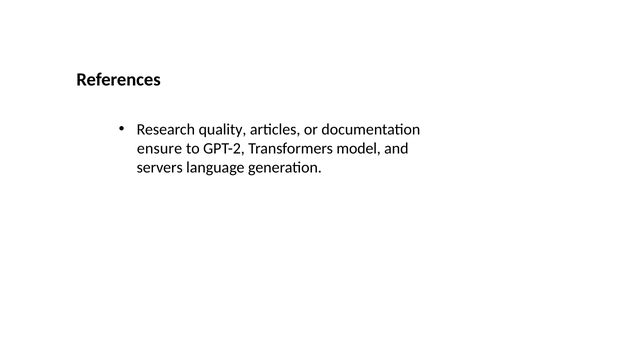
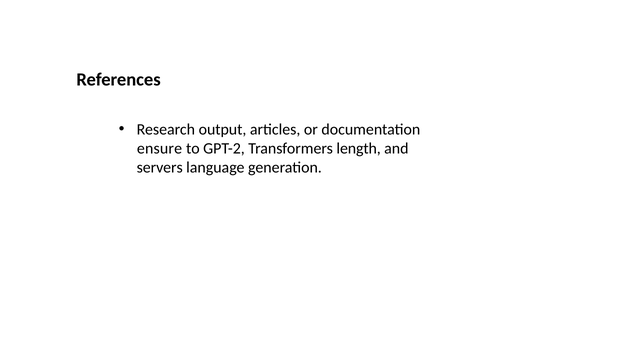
quality: quality -> output (223, 129)
model: model -> length (359, 148)
